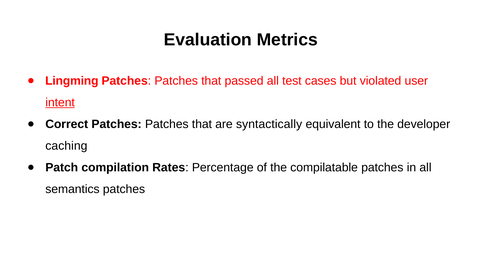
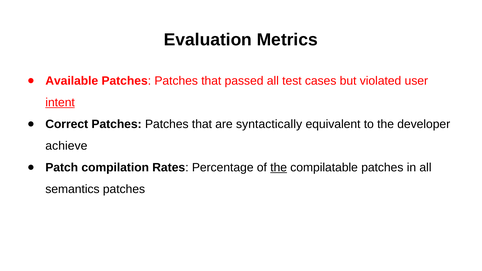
Lingming: Lingming -> Available (72, 81)
caching: caching -> achieve (66, 146)
the underline: none -> present (279, 168)
